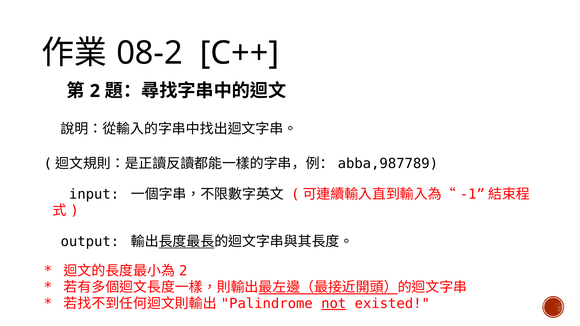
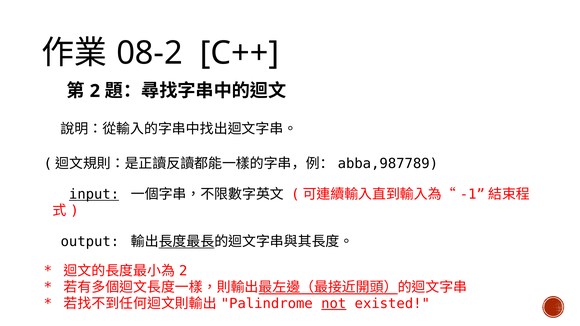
input underline: none -> present (94, 194)
